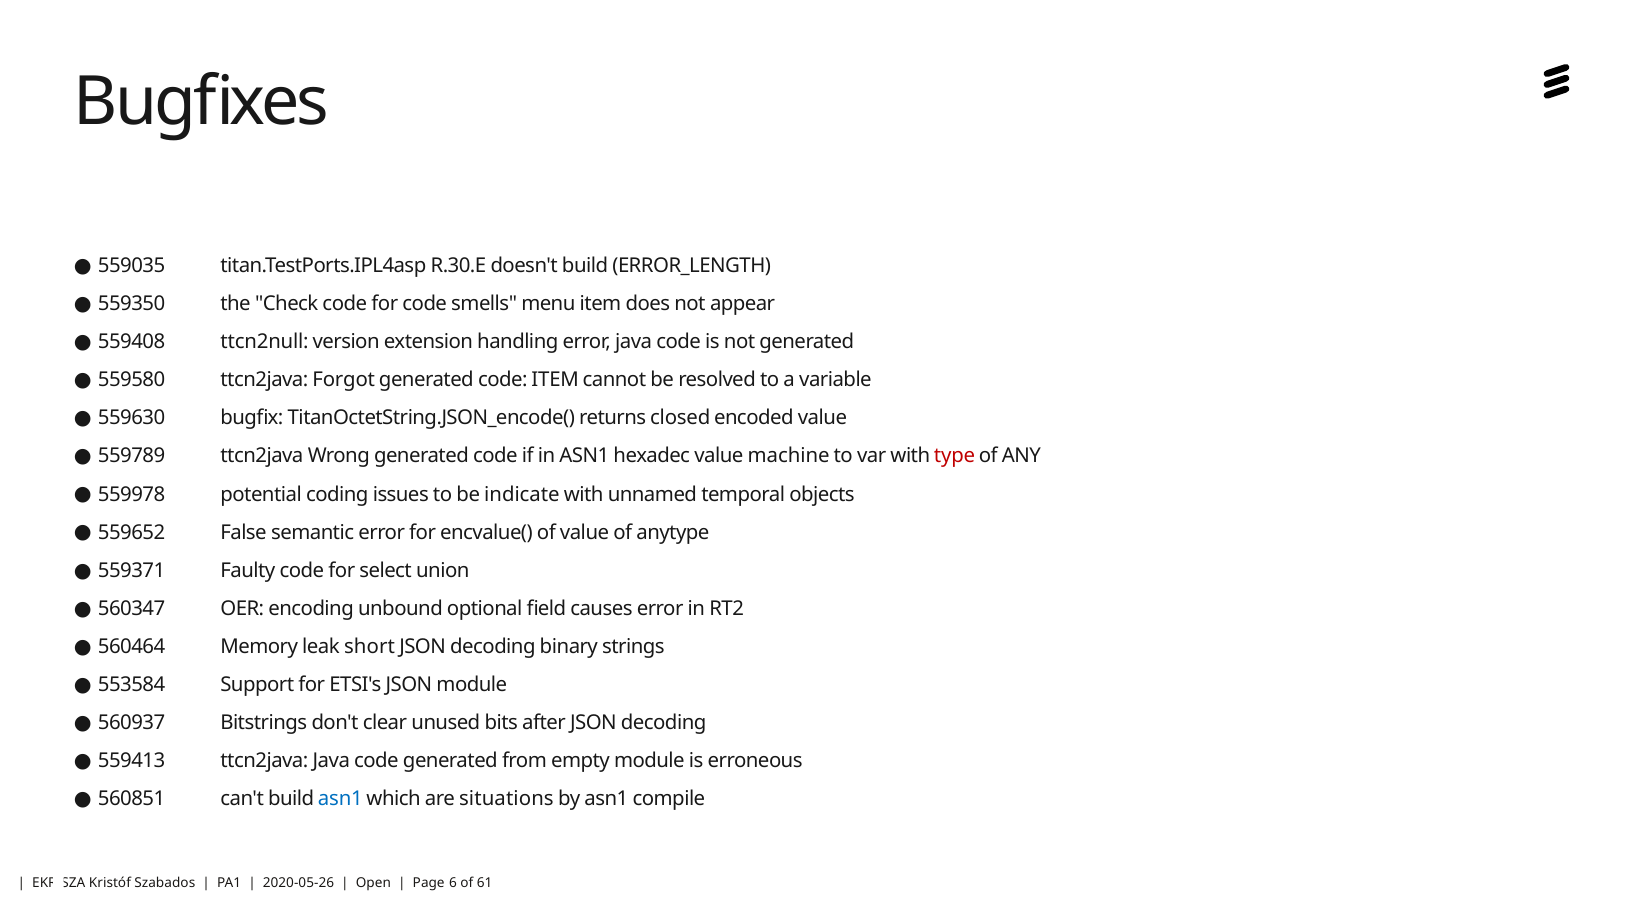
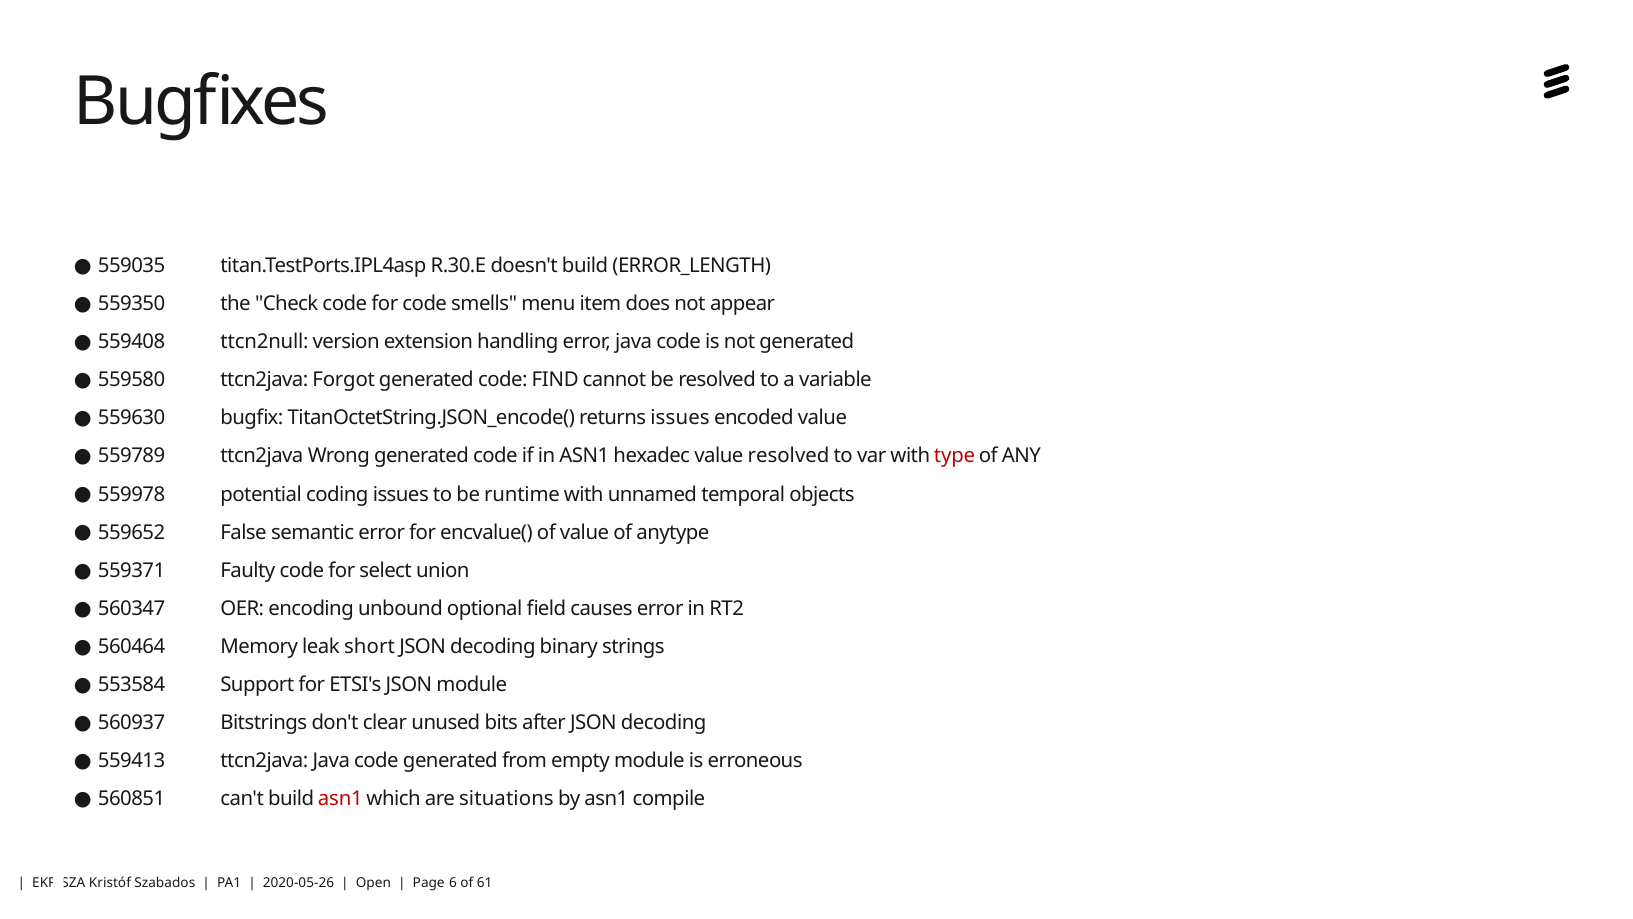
code ITEM: ITEM -> FIND (555, 380)
returns closed: closed -> issues (680, 418)
value machine: machine -> resolved (789, 456)
indicate: indicate -> runtime (522, 494)
asn1 colour: blue -> red (340, 799)
